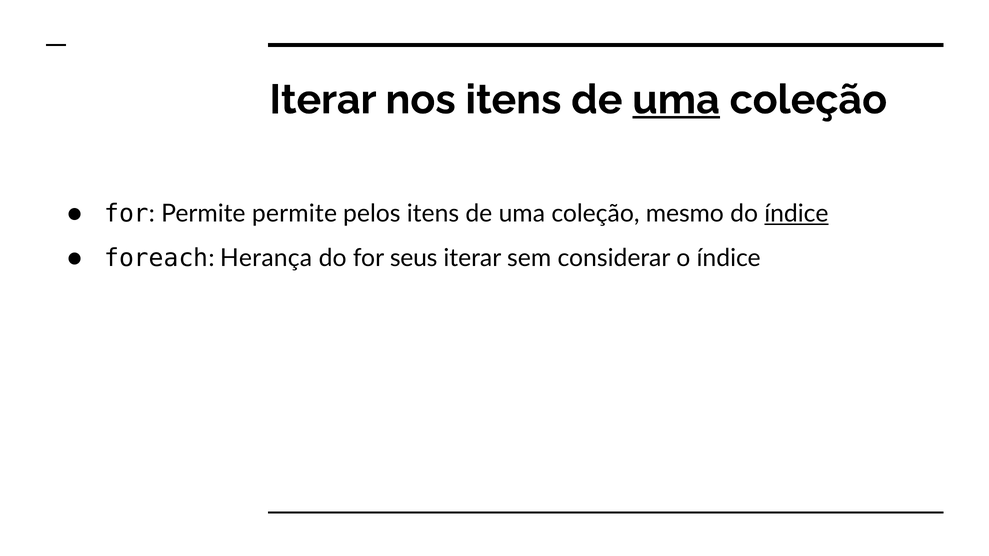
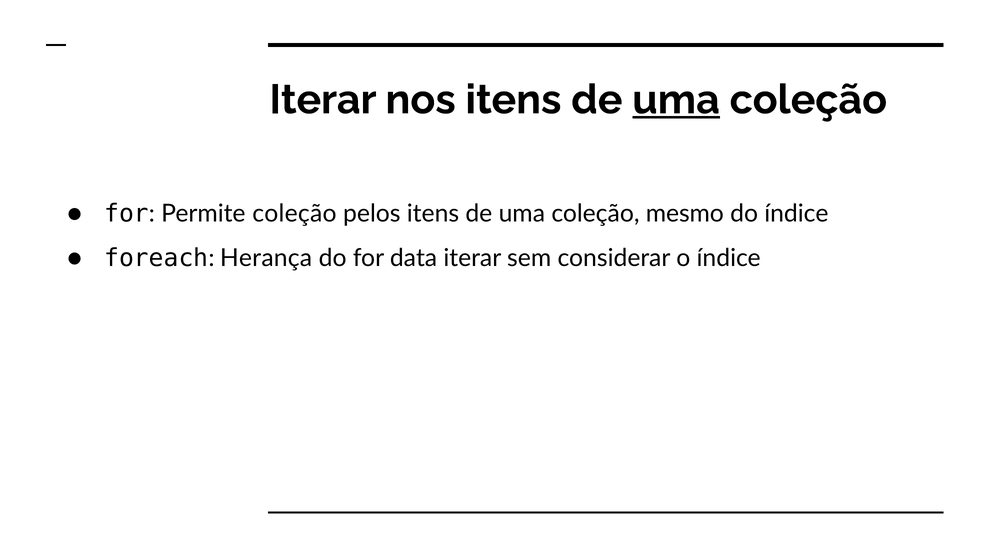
Permite permite: permite -> coleção (294, 214)
índice underline: present -> none (796, 214)
seus: seus -> data (414, 258)
